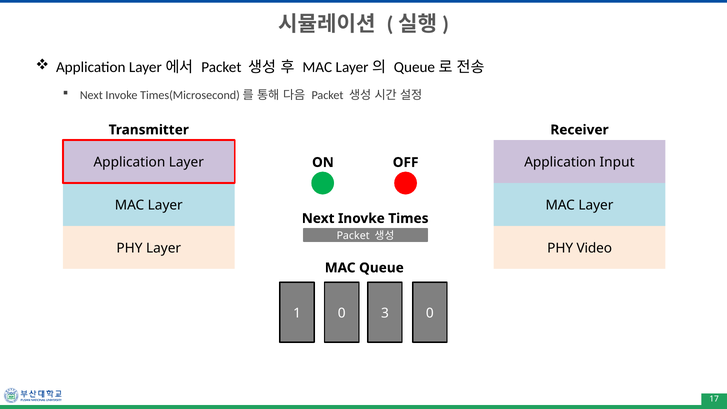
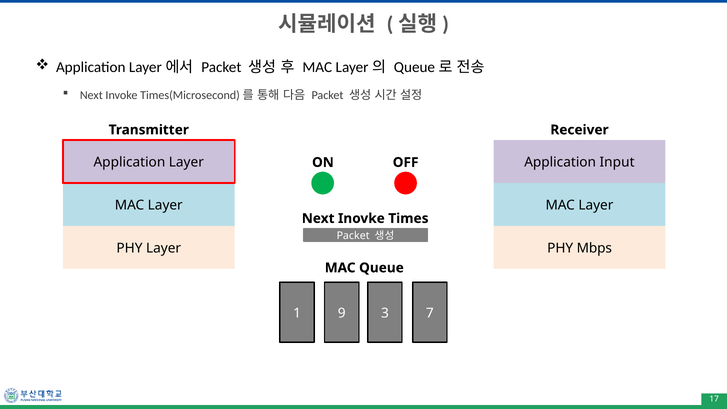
Video: Video -> Mbps (594, 248)
1 0: 0 -> 9 (342, 313)
3 0: 0 -> 7 (430, 313)
